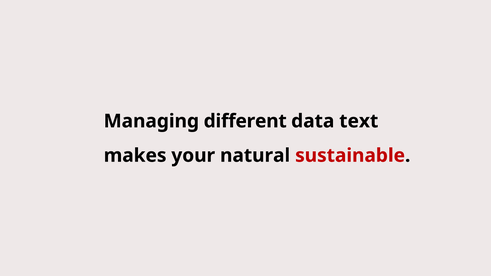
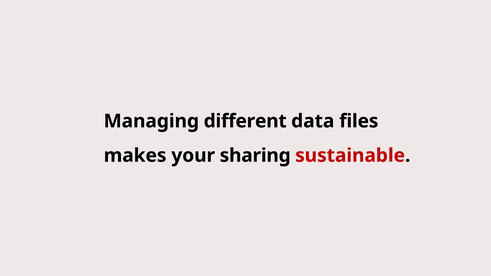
text: text -> files (359, 121)
natural: natural -> sharing (255, 156)
